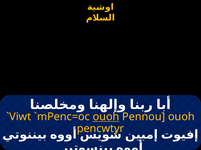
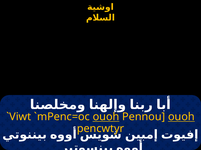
ouoh underline: none -> present (181, 117)
